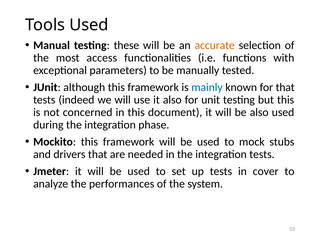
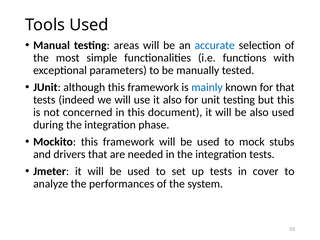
these: these -> areas (126, 45)
accurate colour: orange -> blue (215, 45)
access: access -> simple (102, 58)
